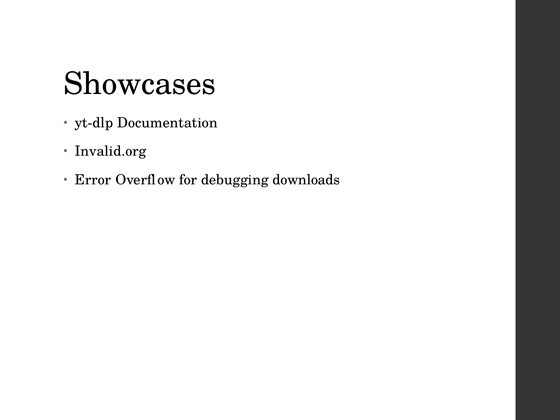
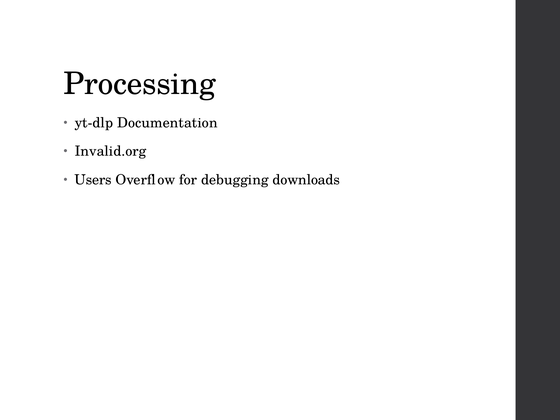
Showcases: Showcases -> Processing (140, 84)
Error: Error -> Users (93, 180)
